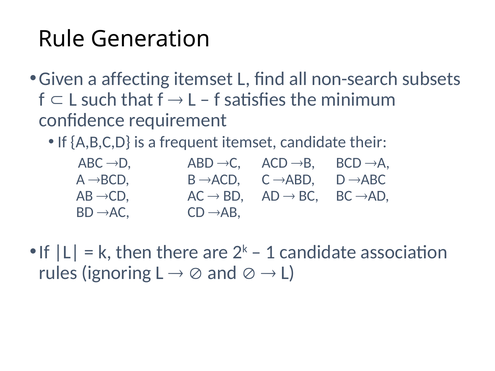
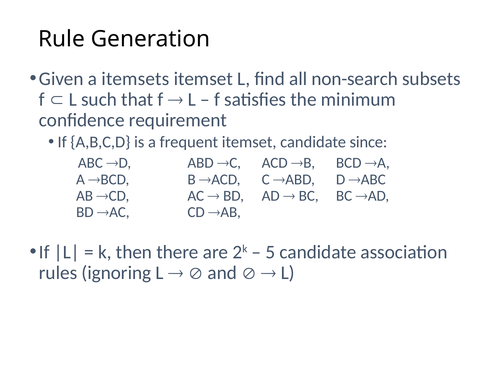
affecting: affecting -> itemsets (135, 79)
their: their -> since (368, 142)
1: 1 -> 5 (270, 252)
